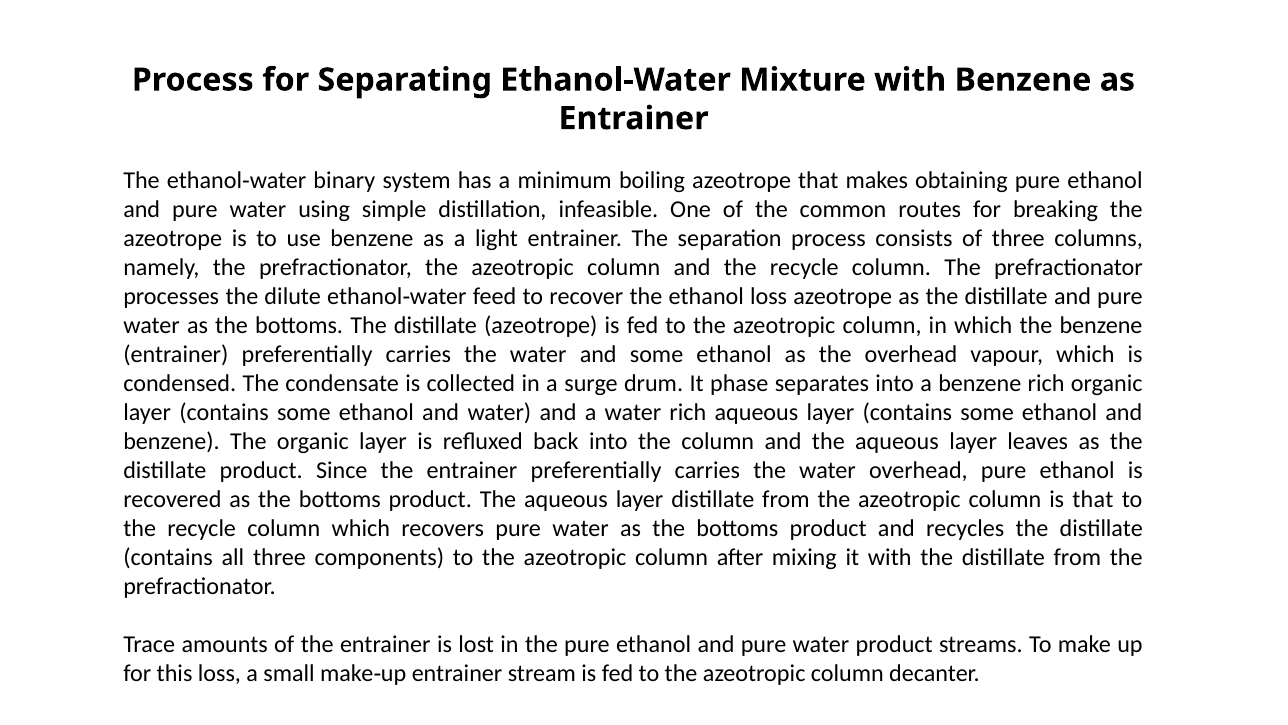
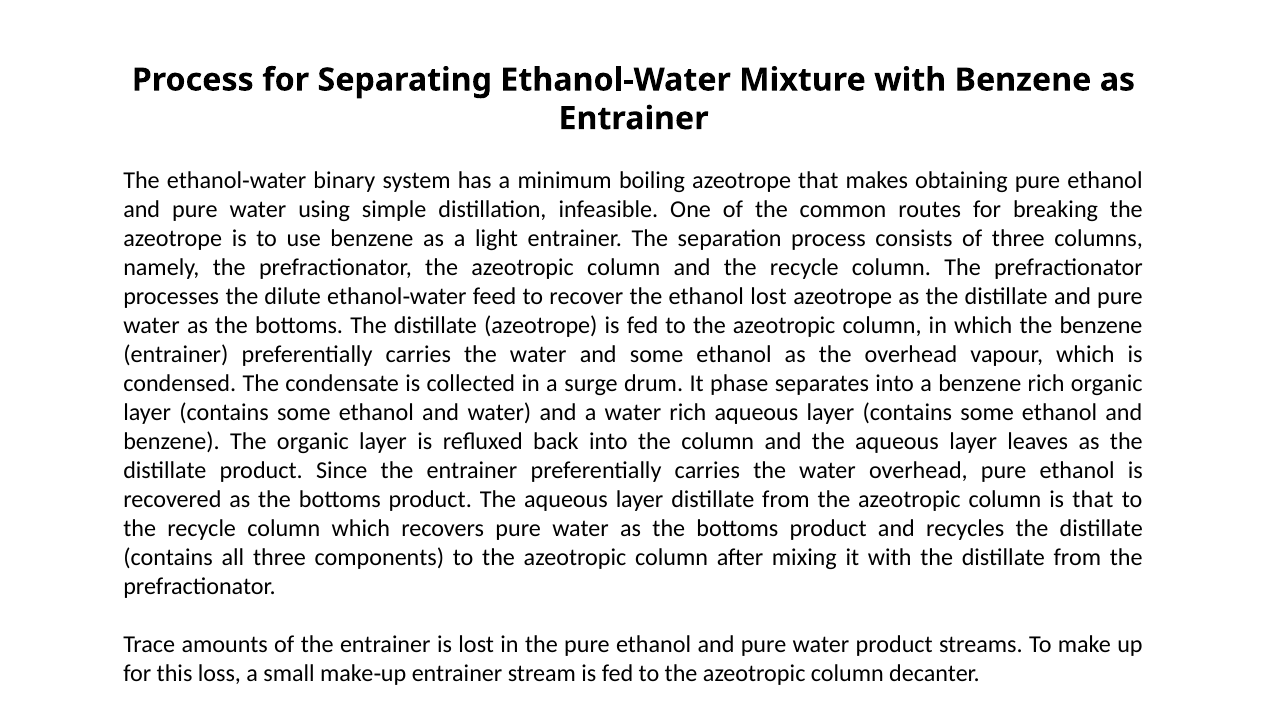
ethanol loss: loss -> lost (768, 297)
